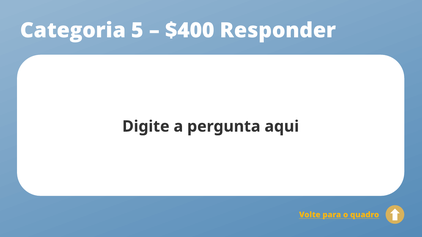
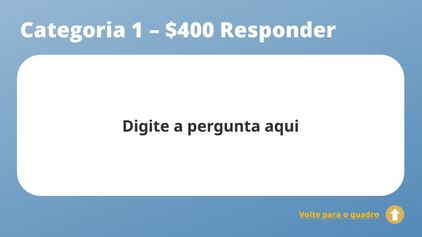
5: 5 -> 1 (137, 31)
